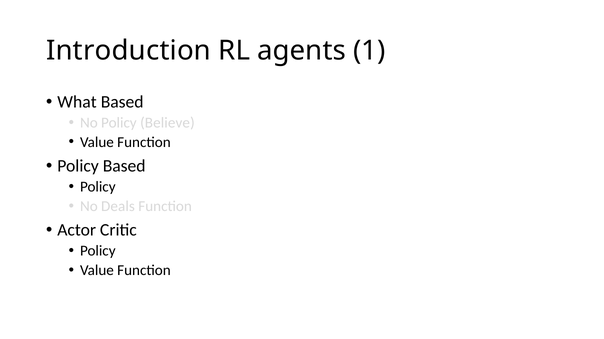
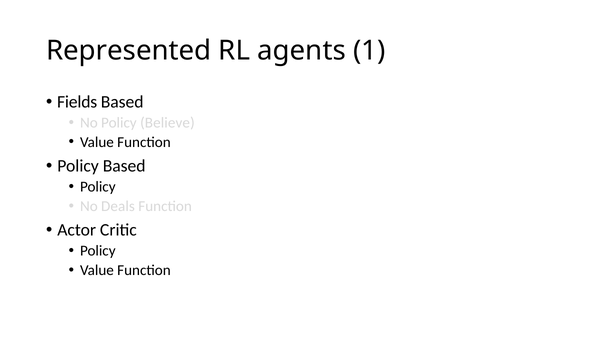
Introduction: Introduction -> Represented (129, 51)
What: What -> Fields (77, 102)
